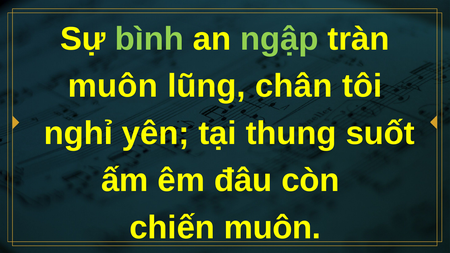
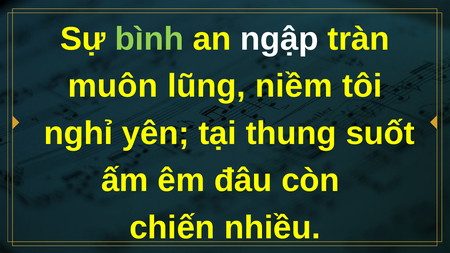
ngập colour: light green -> white (279, 39)
chân: chân -> niềm (294, 86)
chiến muôn: muôn -> nhiều (272, 228)
